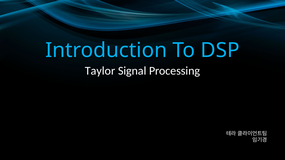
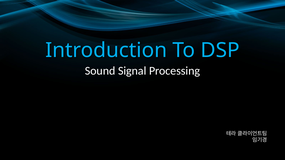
Taylor: Taylor -> Sound (100, 71)
